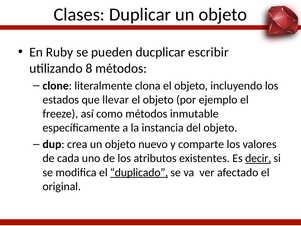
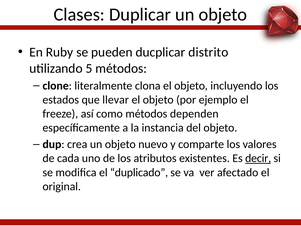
escribir: escribir -> distrito (208, 52)
8: 8 -> 5 (89, 68)
inmutable: inmutable -> dependen (194, 114)
duplicado underline: present -> none (139, 172)
